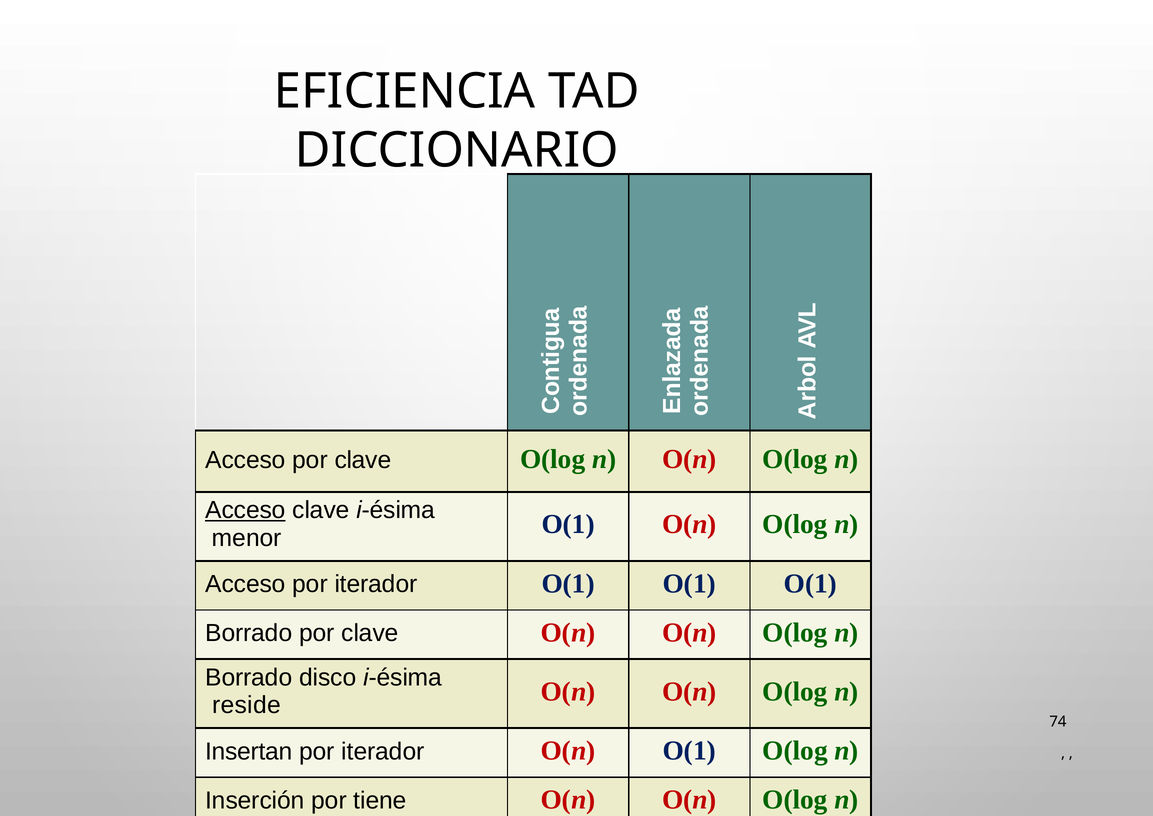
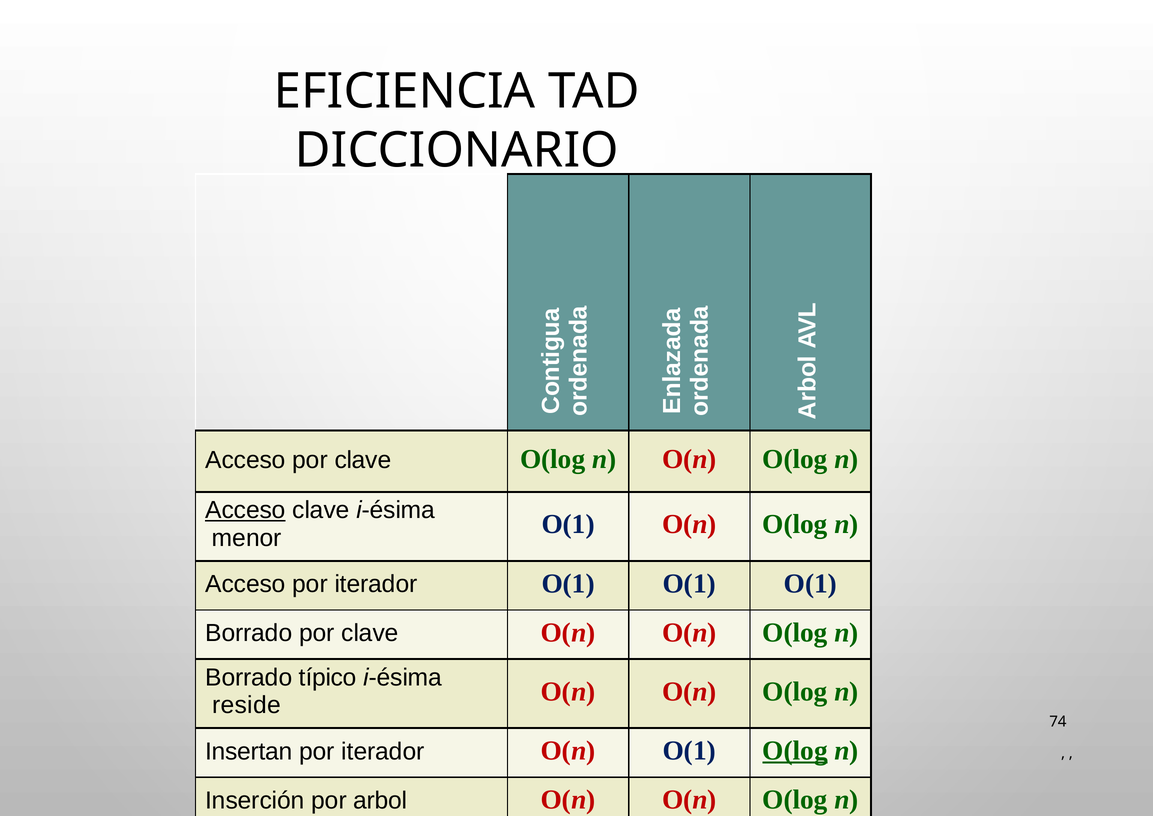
disco: disco -> típico (328, 677)
O(log underline: none -> present (795, 750)
tiene: tiene -> arbol (380, 800)
